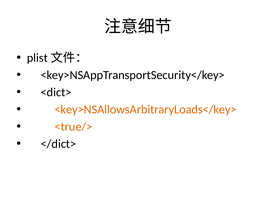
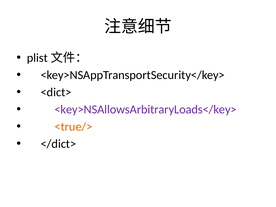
<key>NSAllowsArbitraryLoads</key> colour: orange -> purple (146, 109)
